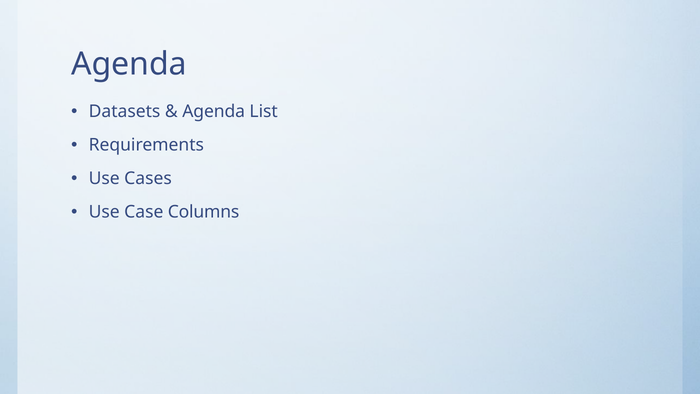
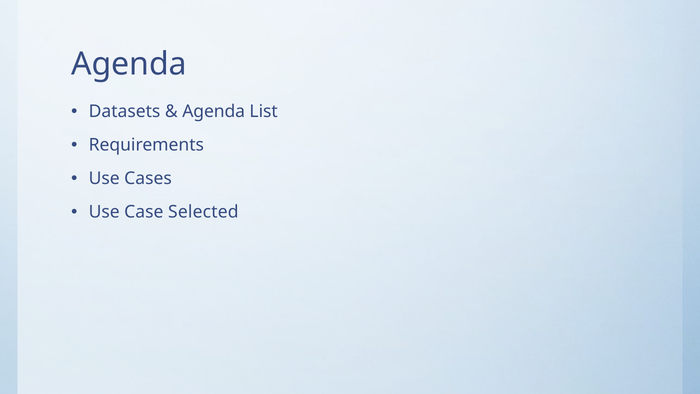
Columns: Columns -> Selected (203, 212)
